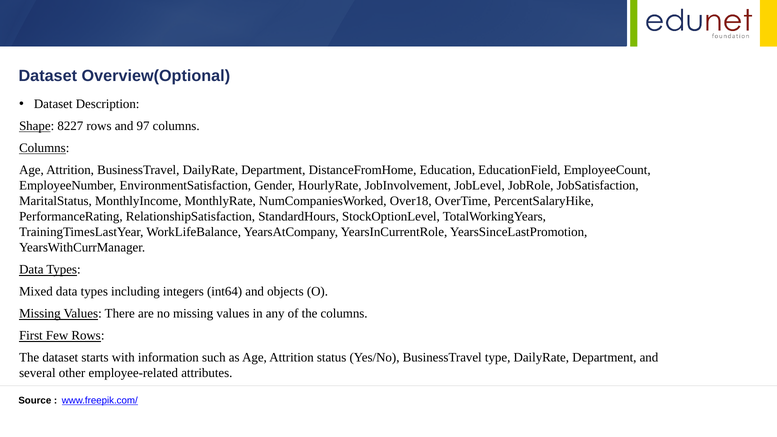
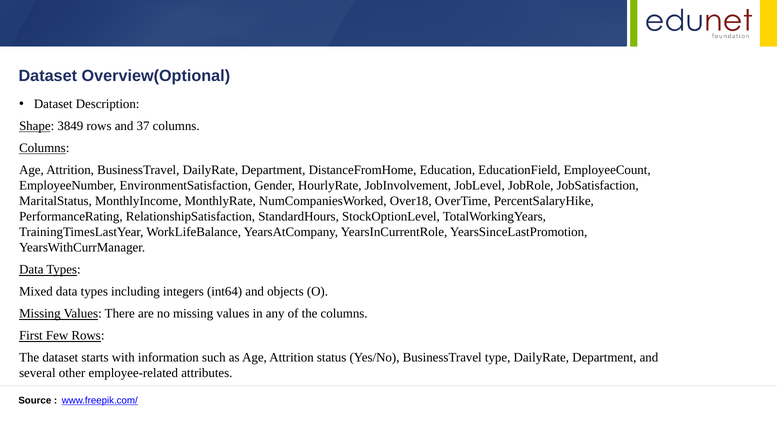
8227: 8227 -> 3849 (70, 126)
97: 97 -> 37 (143, 126)
